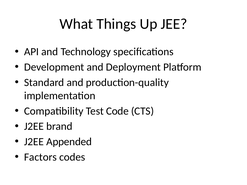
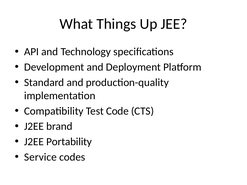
Appended: Appended -> Portability (69, 142)
Factors: Factors -> Service (40, 157)
